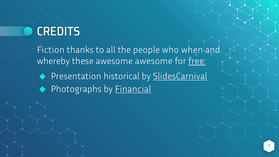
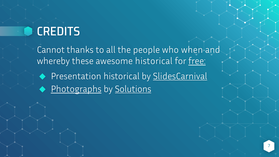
Fiction: Fiction -> Cannot (51, 50)
awesome awesome: awesome -> historical (154, 61)
Photographs underline: none -> present (76, 89)
Financial: Financial -> Solutions (133, 89)
